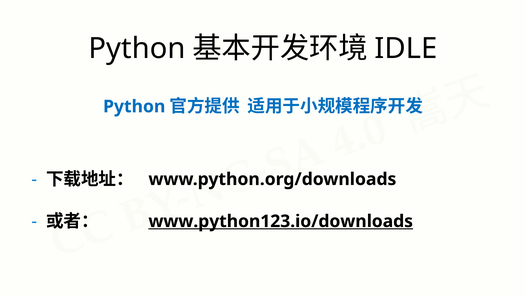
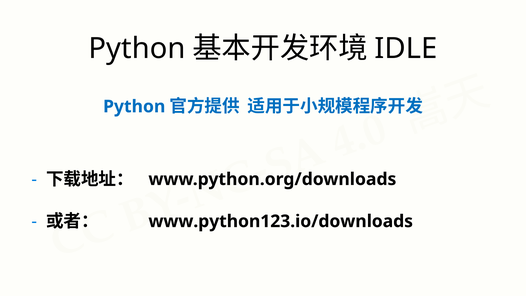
www.python123.io/downloads underline: present -> none (281, 221)
